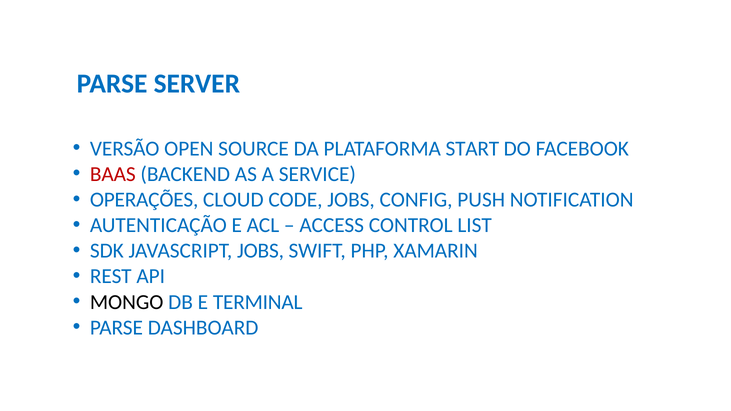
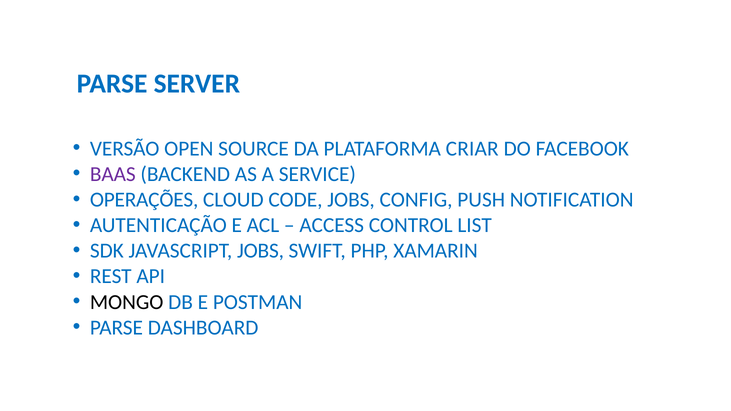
START: START -> CRIAR (472, 149)
BAAS colour: red -> purple (113, 174)
TERMINAL: TERMINAL -> POSTMAN (258, 302)
